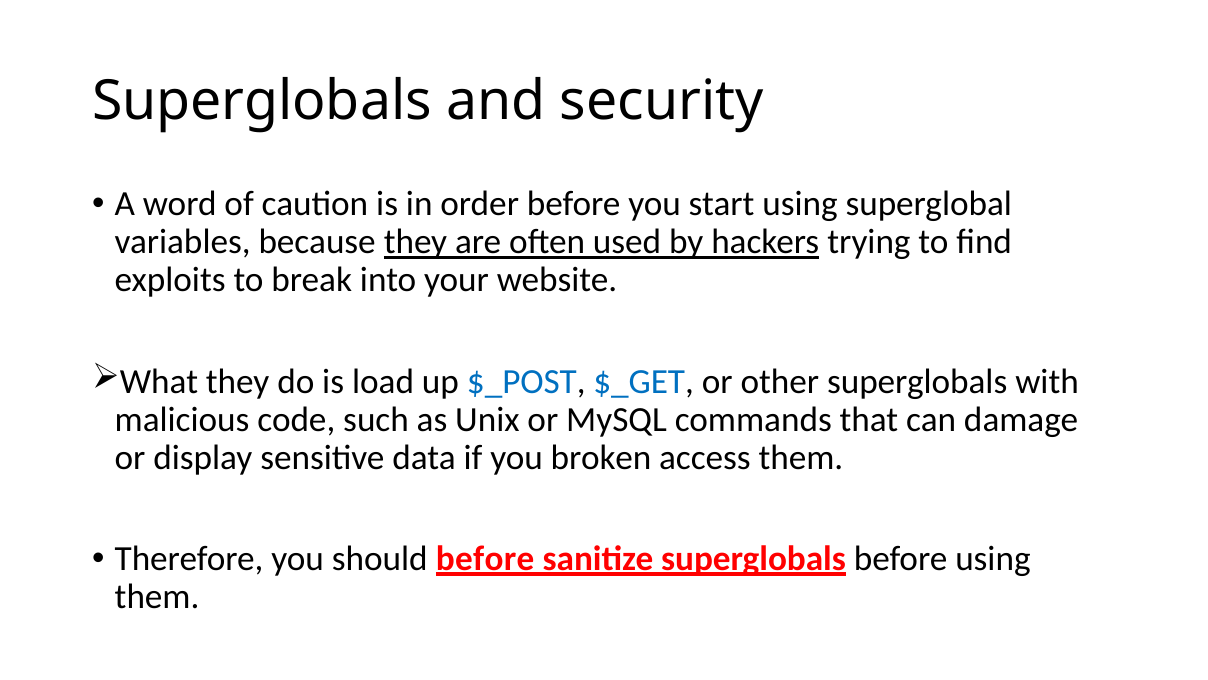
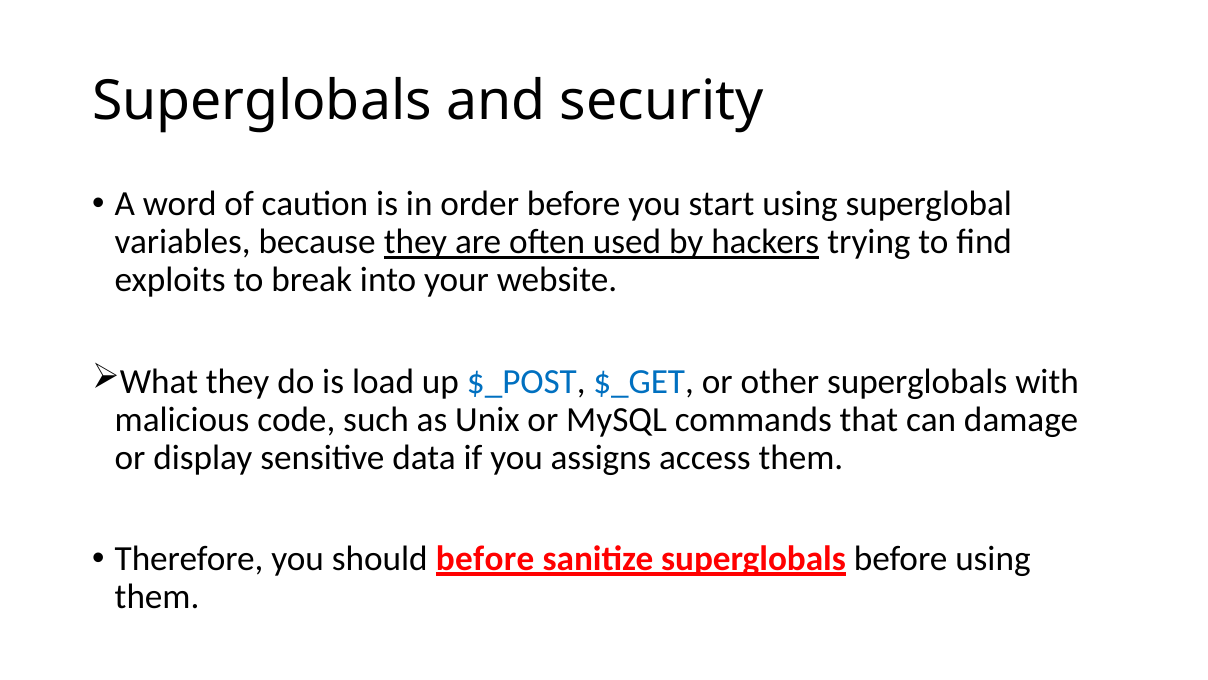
broken: broken -> assigns (601, 457)
